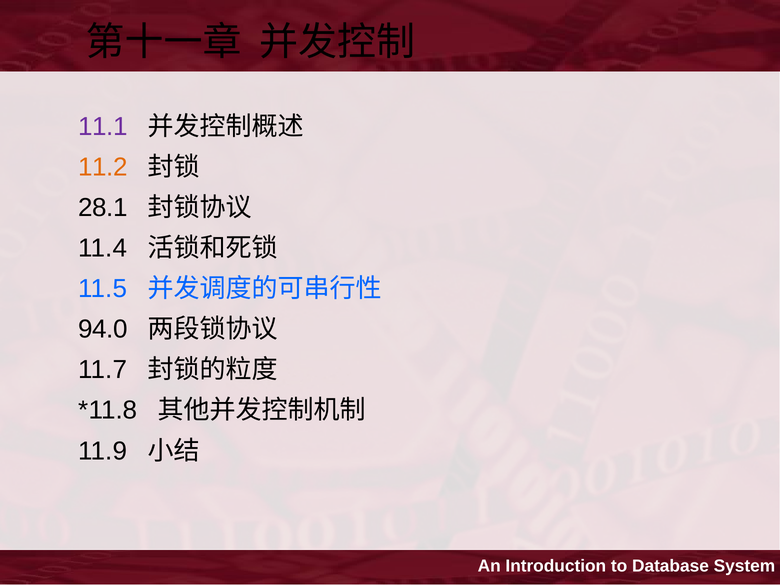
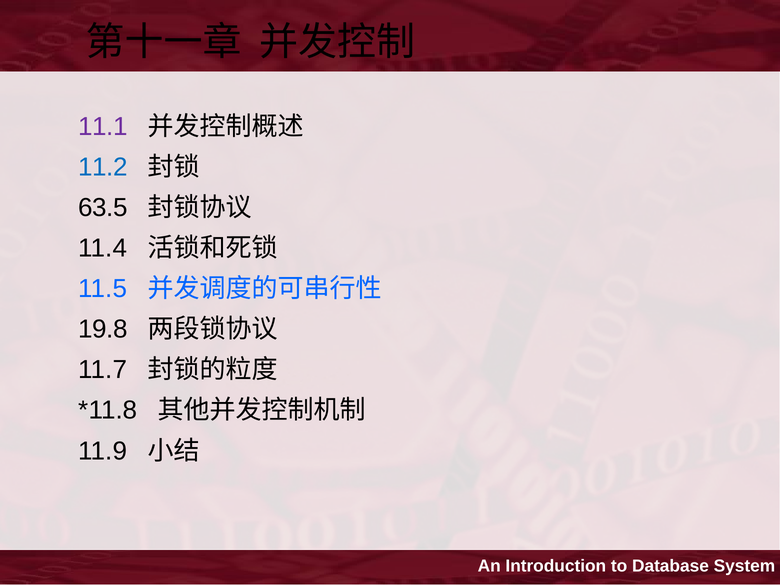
11.2 colour: orange -> blue (103, 167)
28.1: 28.1 -> 63.5 (103, 208)
94.0: 94.0 -> 19.8 (103, 329)
